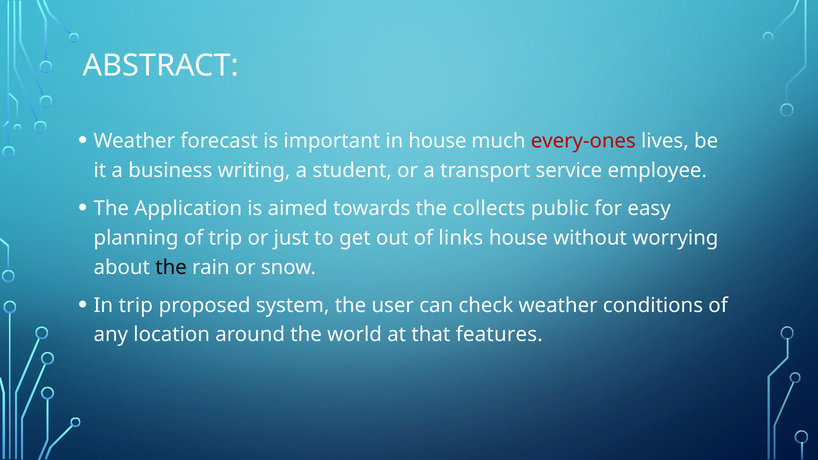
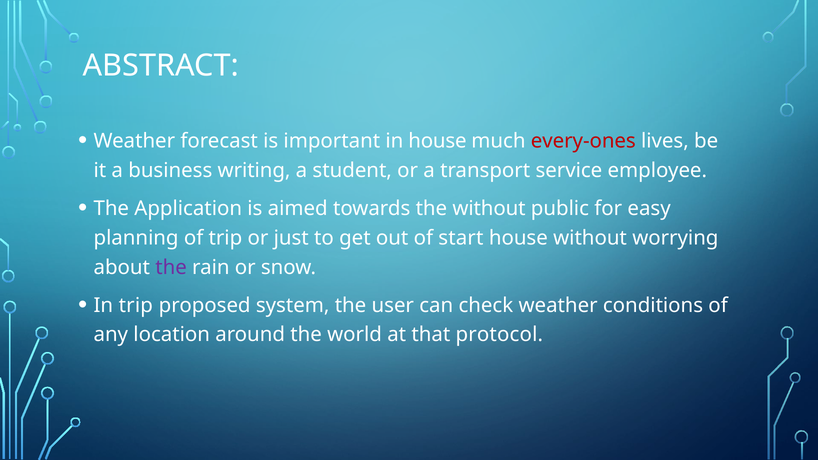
the collects: collects -> without (489, 209)
links: links -> start (461, 238)
the colour: black -> purple (171, 267)
features: features -> protocol (499, 335)
